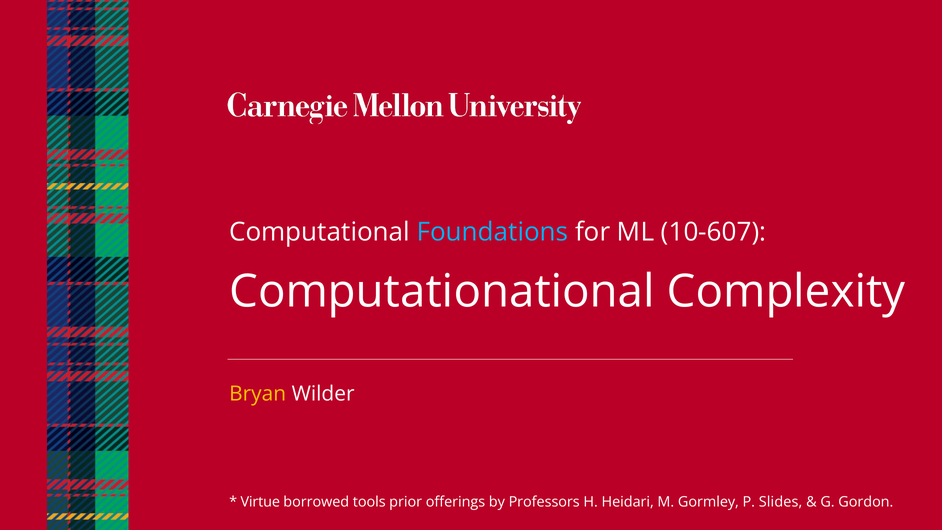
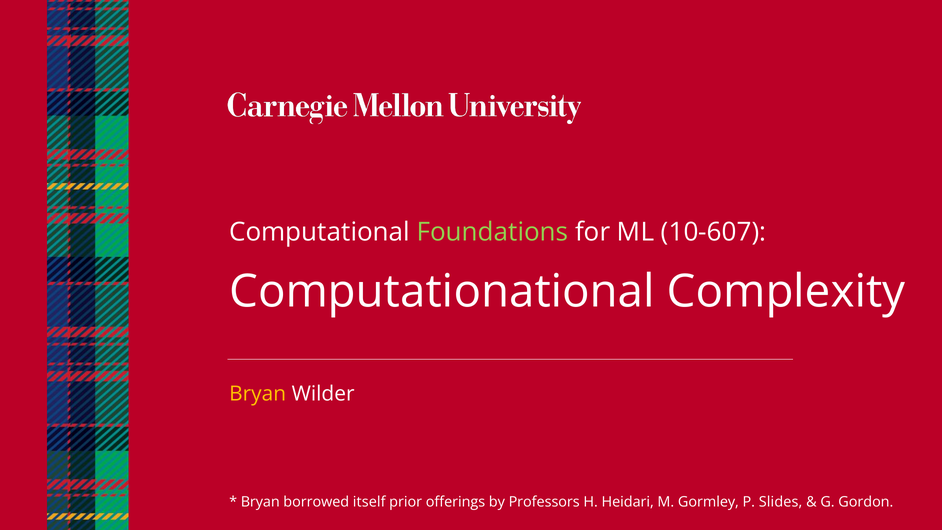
Foundations colour: light blue -> light green (492, 232)
Virtue: Virtue -> Bryan (260, 502)
tools: tools -> itself (369, 502)
